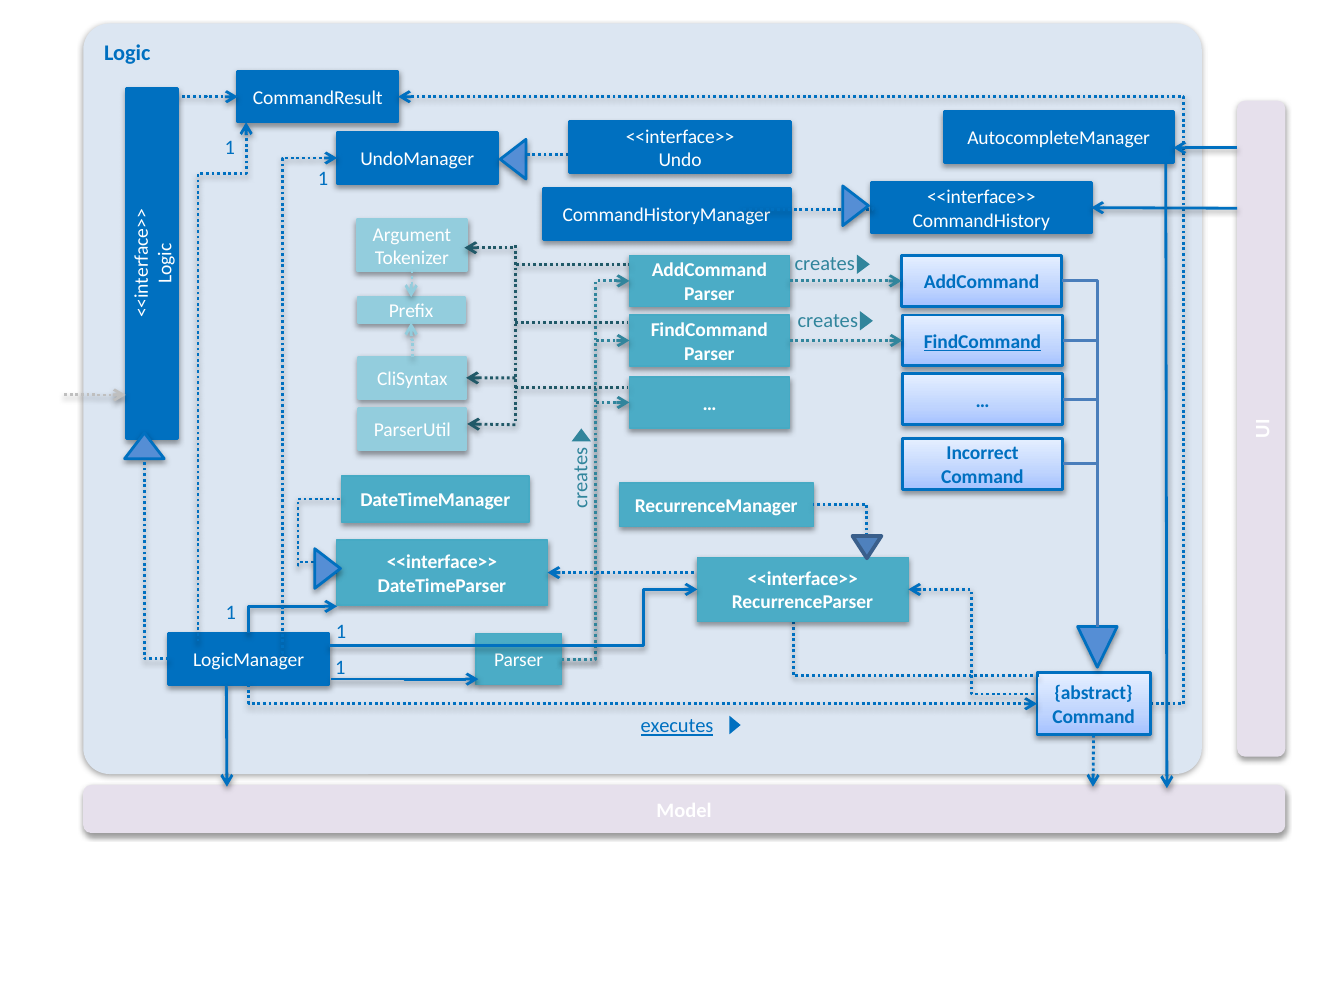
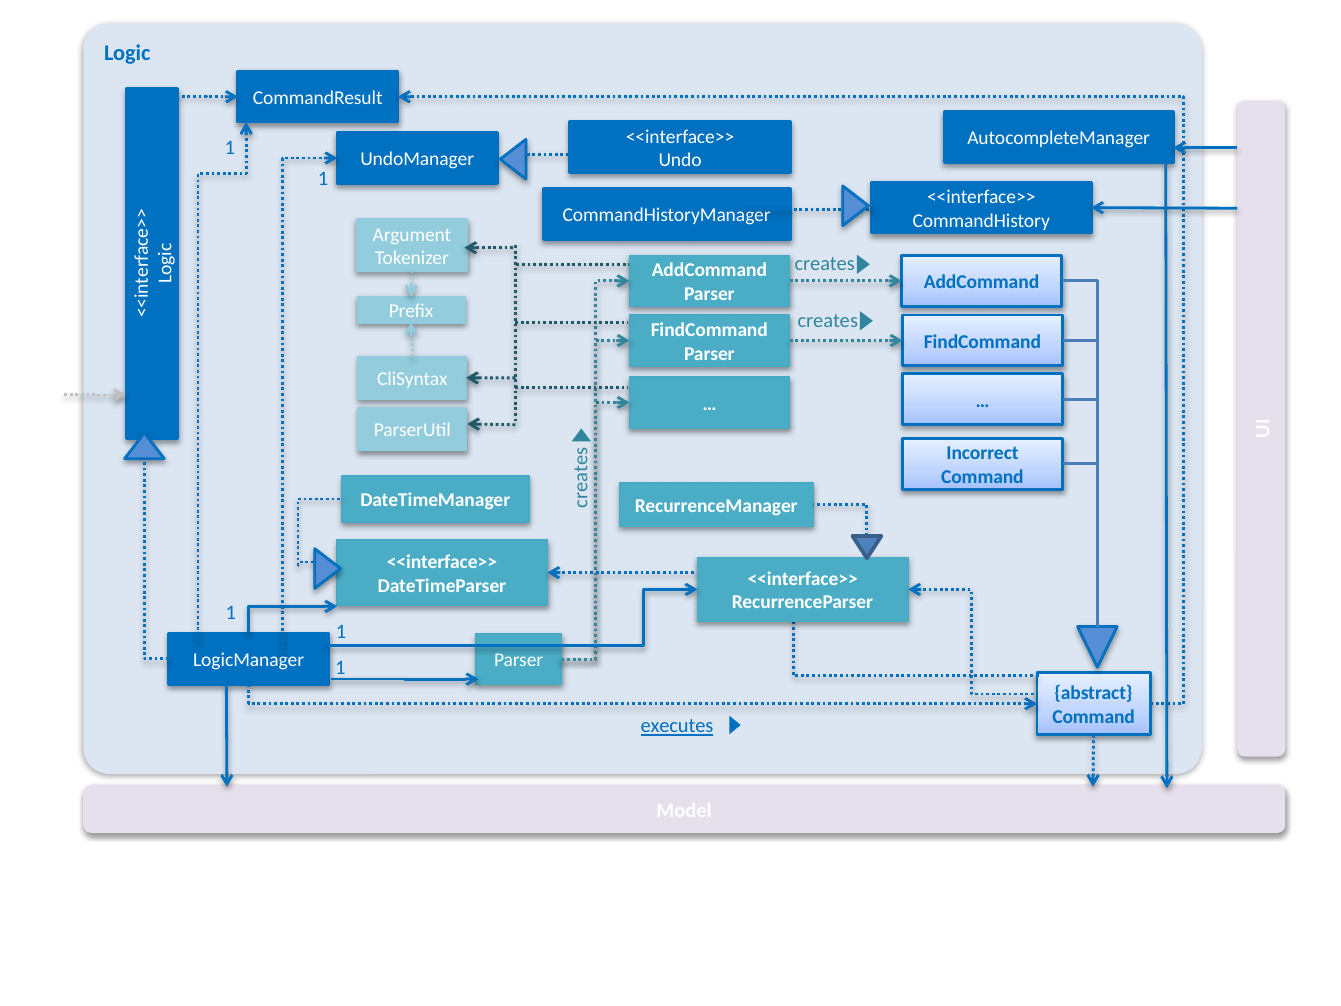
FindCommand underline: present -> none (982, 342)
